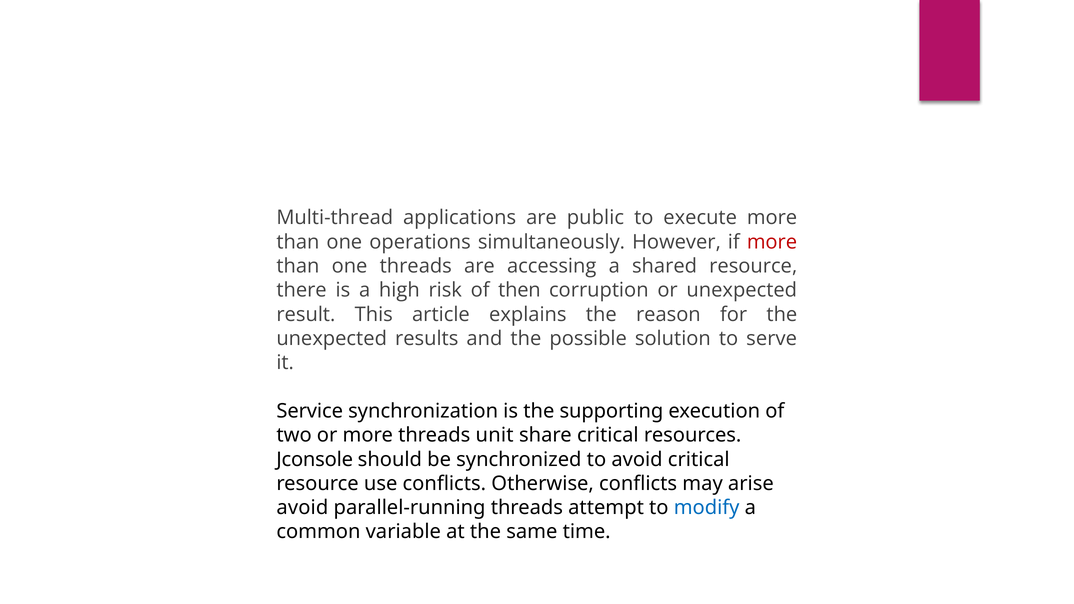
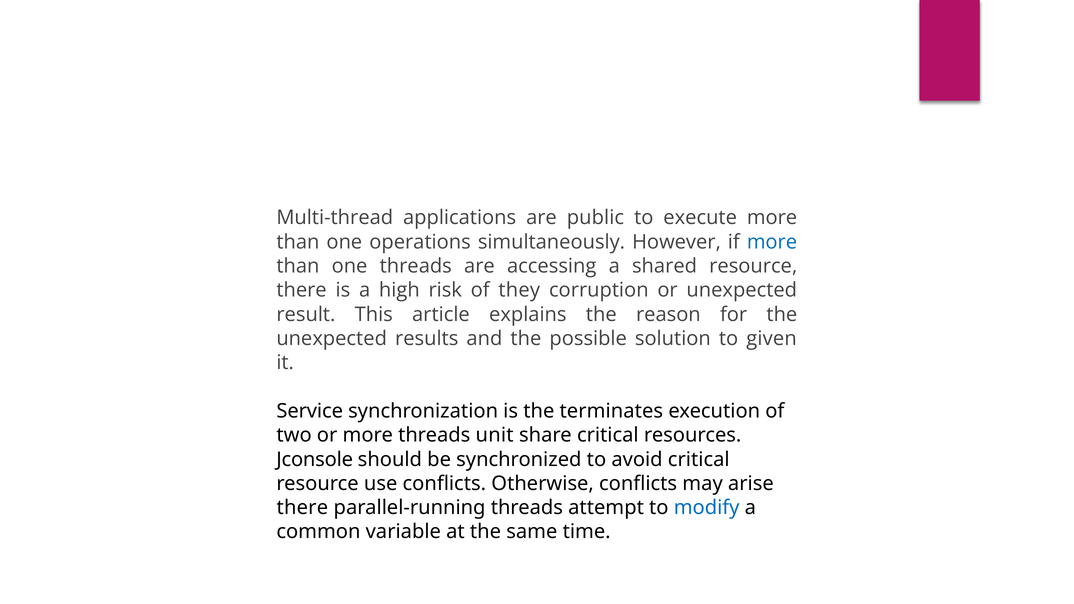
more colour: red -> blue (772, 242)
then: then -> they (519, 290)
serve: serve -> given (772, 339)
supporting: supporting -> terminates (611, 411)
avoid: avoid -> there (302, 508)
